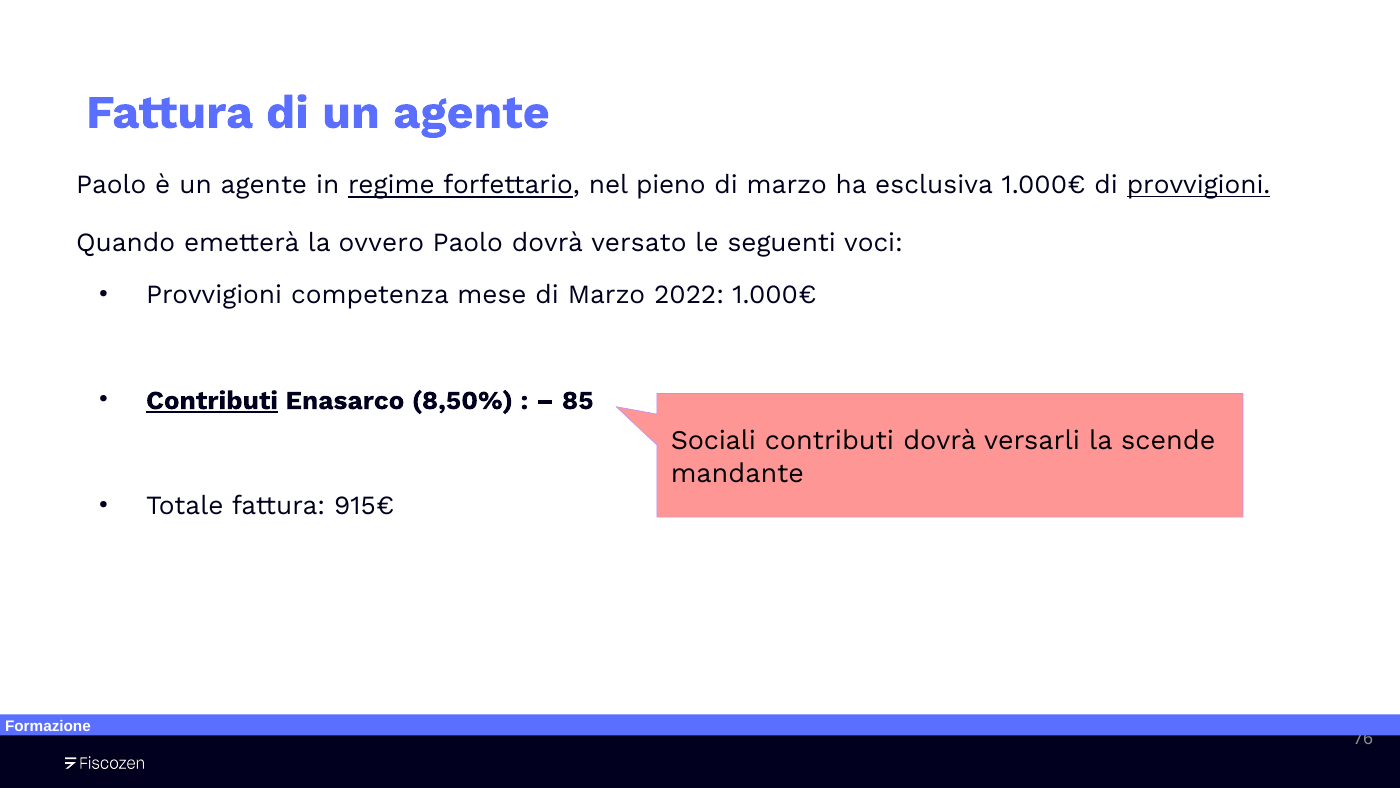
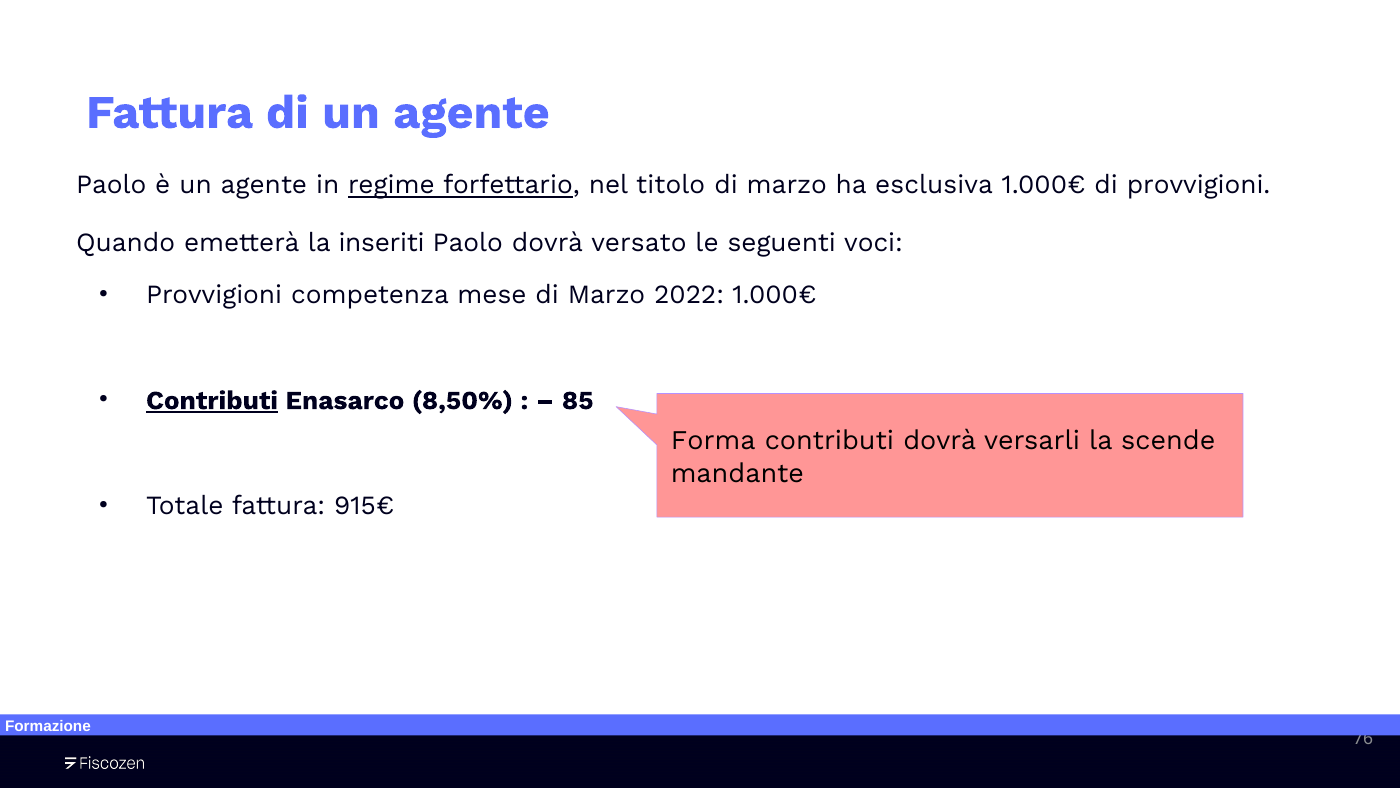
pieno: pieno -> titolo (671, 185)
provvigioni underline: present -> none (1199, 185)
ovvero: ovvero -> inseriti (382, 242)
Sociali: Sociali -> Forma (713, 441)
